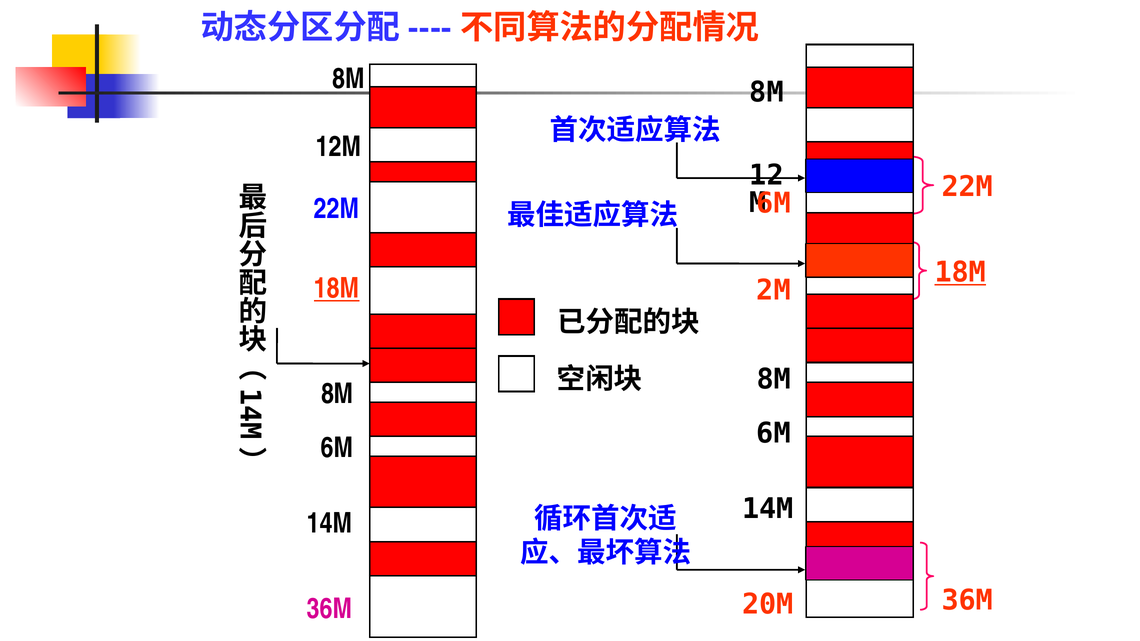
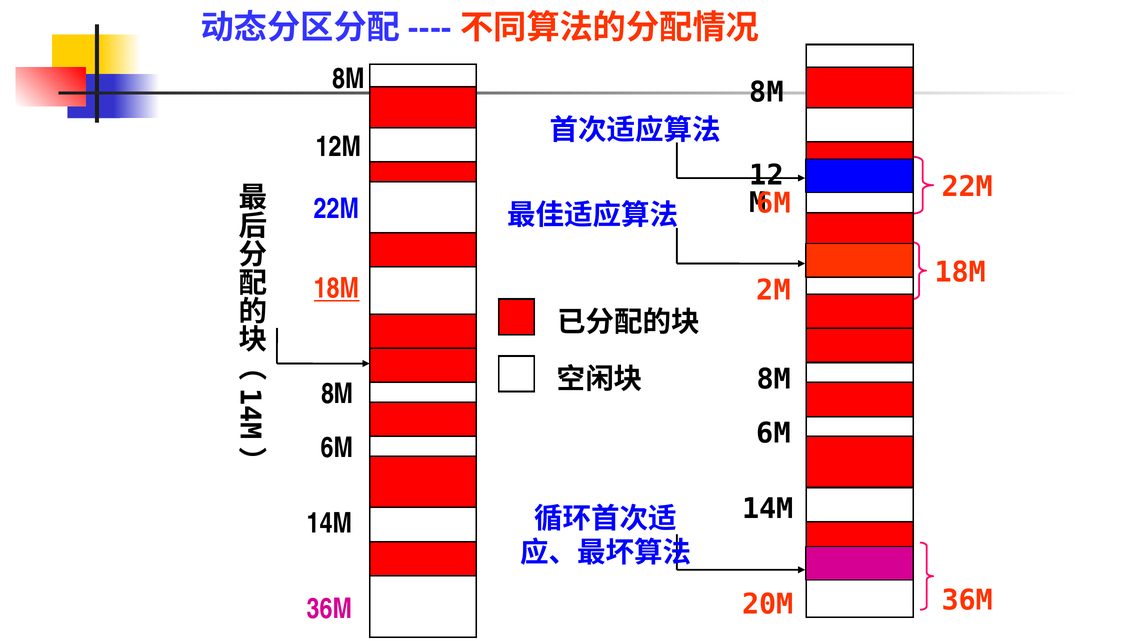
18M underline: present -> none (960, 273)
